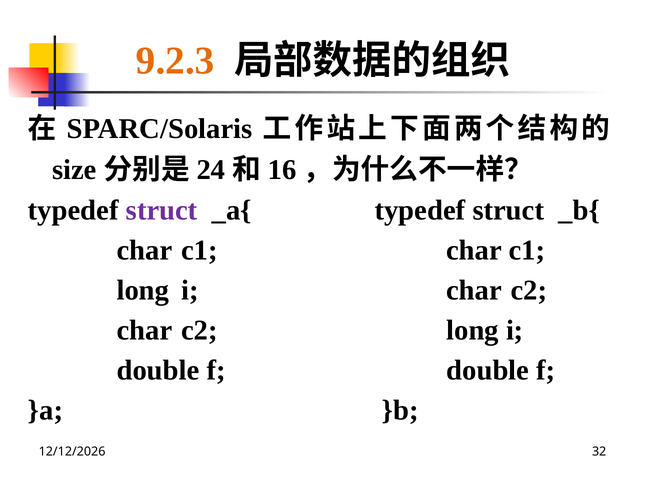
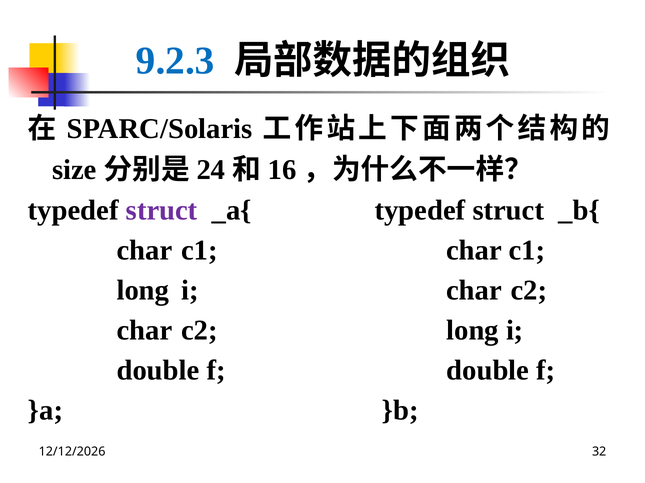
9.2.3 colour: orange -> blue (175, 61)
